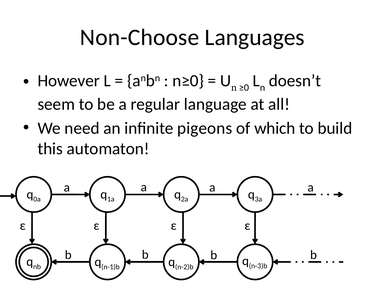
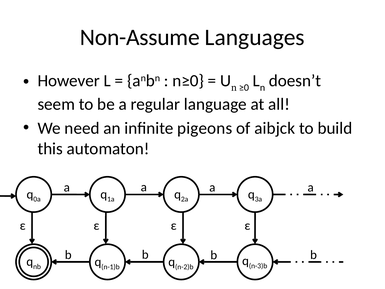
Non-Choose: Non-Choose -> Non-Assume (140, 37)
which: which -> aibjck (275, 128)
